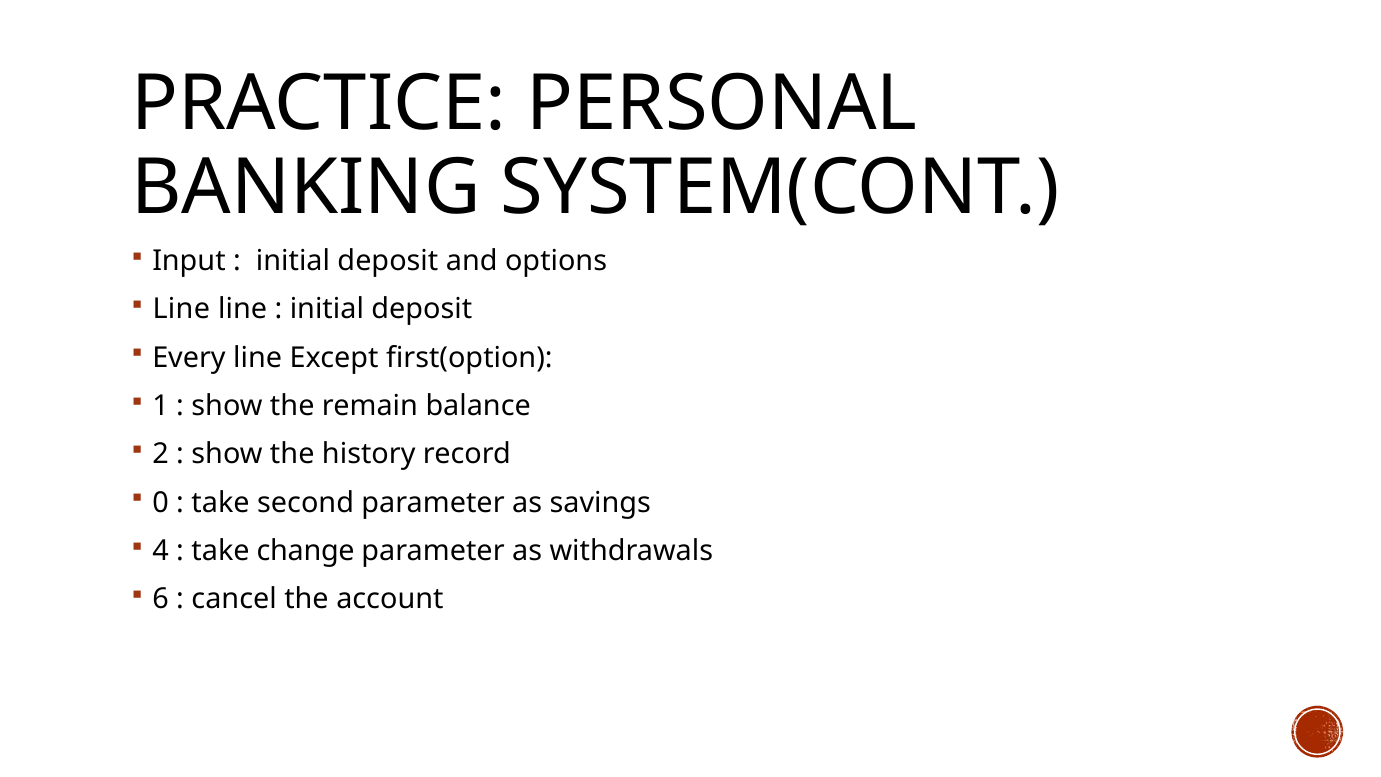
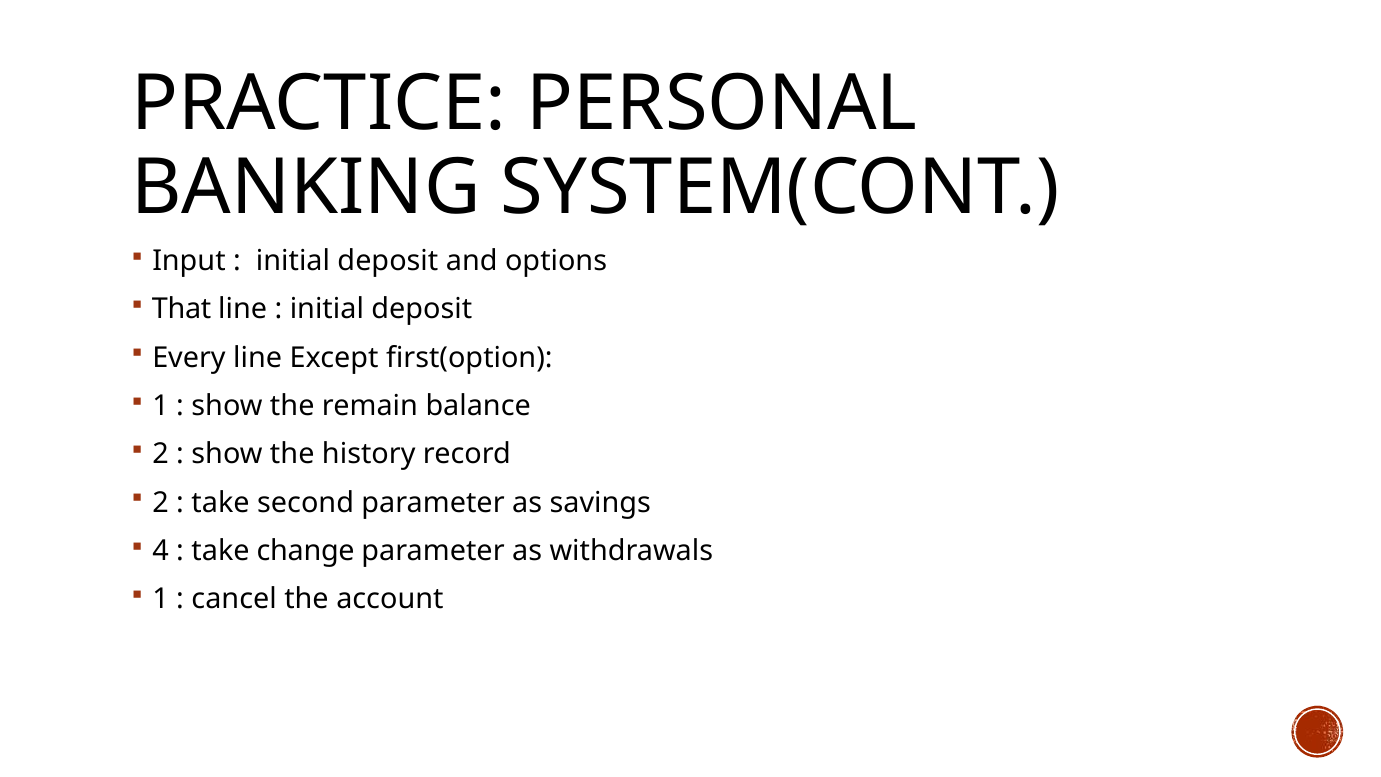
Line: Line -> That (182, 309)
0: 0 -> 2 (160, 502)
6: 6 -> 1 (160, 599)
